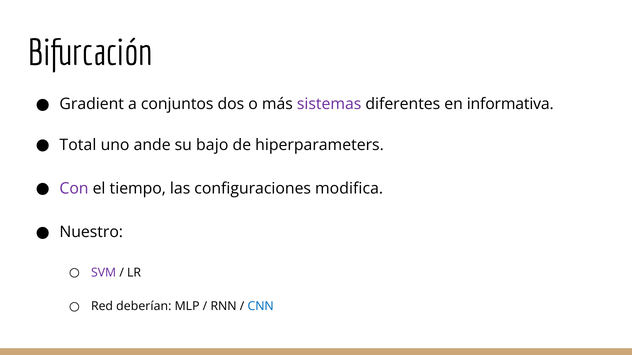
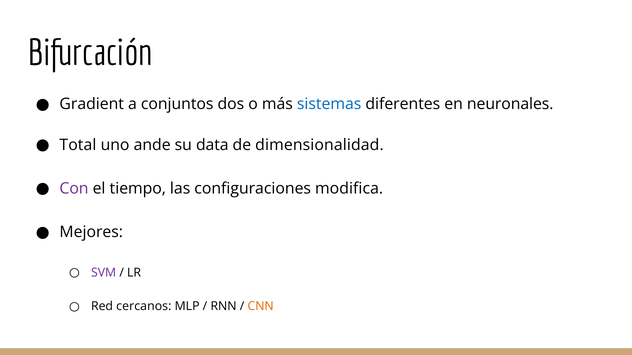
sistemas colour: purple -> blue (329, 104)
informativa: informativa -> neuronales (510, 104)
bajo: bajo -> data (212, 145)
hiperparameters: hiperparameters -> dimensionalidad (319, 145)
Nuestro: Nuestro -> Mejores (91, 232)
deberían: deberían -> cercanos (144, 307)
CNN colour: blue -> orange (261, 307)
